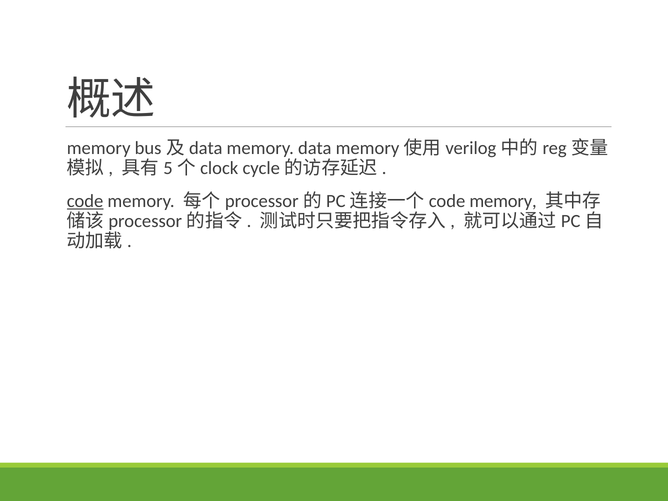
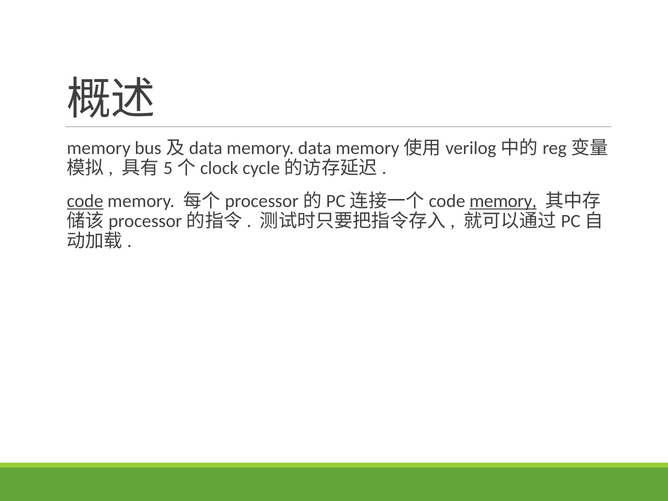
memory underline: none -> present (503, 201)
